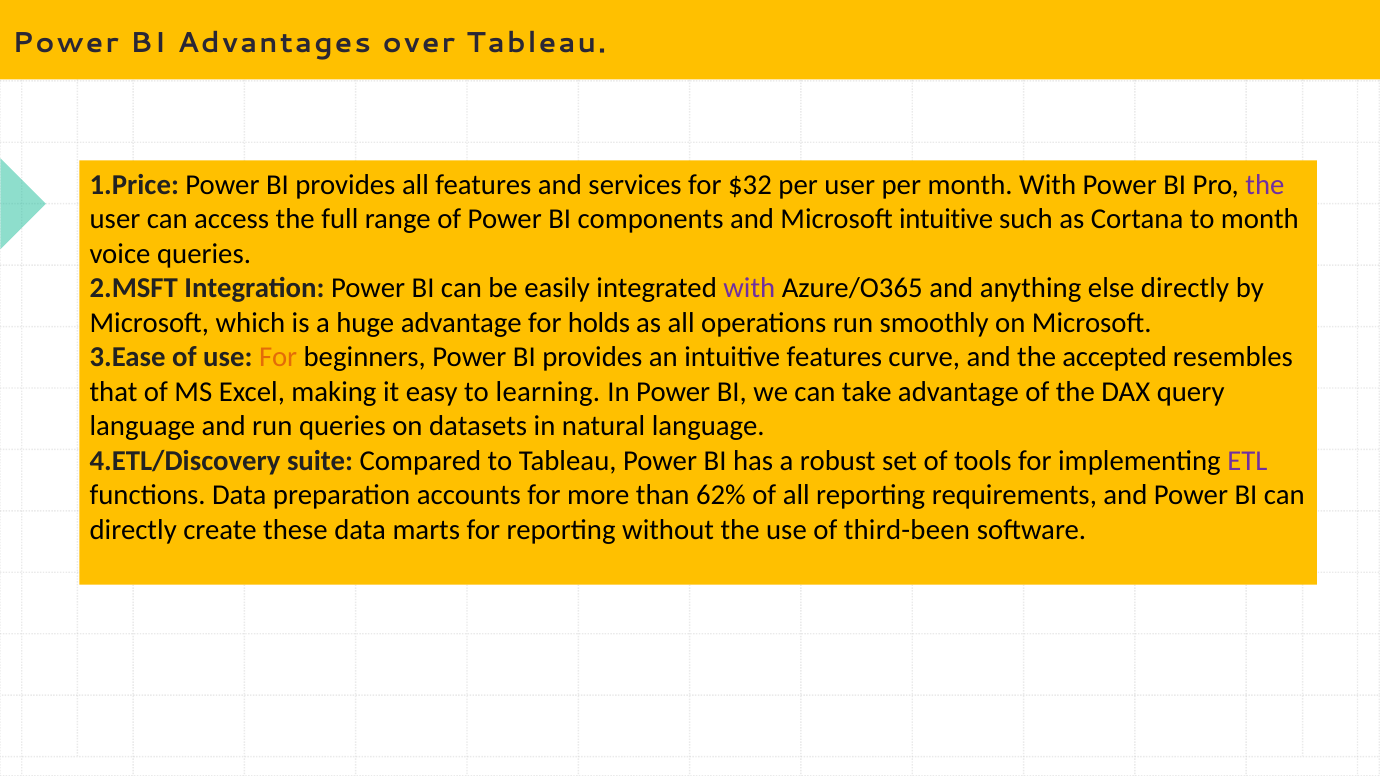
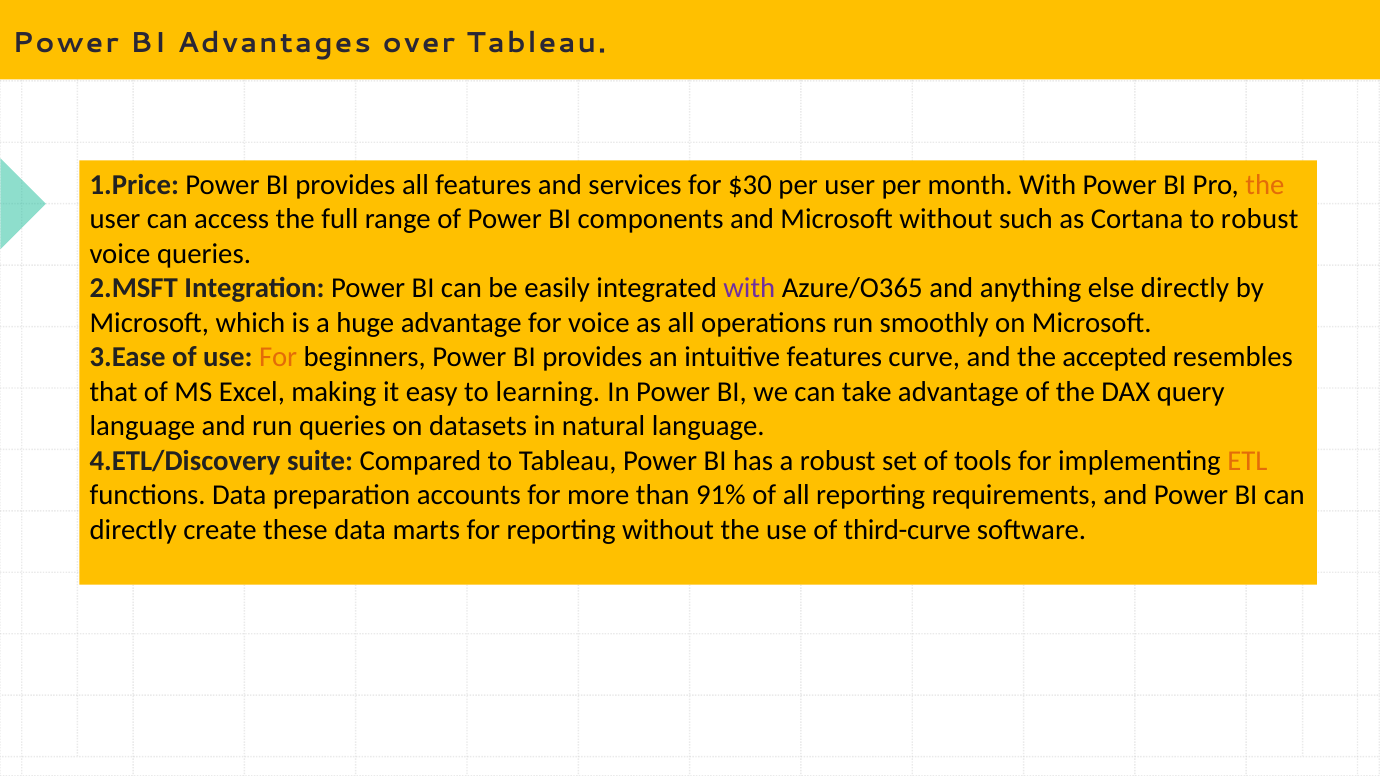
$32: $32 -> $30 (750, 185)
the colour: purple -> orange (1265, 185)
Microsoft intuitive: intuitive -> without (946, 219)
to month: month -> robust (1260, 219)
for holds: holds -> voice (599, 323)
ETL colour: purple -> orange (1247, 461)
62%: 62% -> 91% (721, 495)
third-been: third-been -> third-curve (907, 530)
